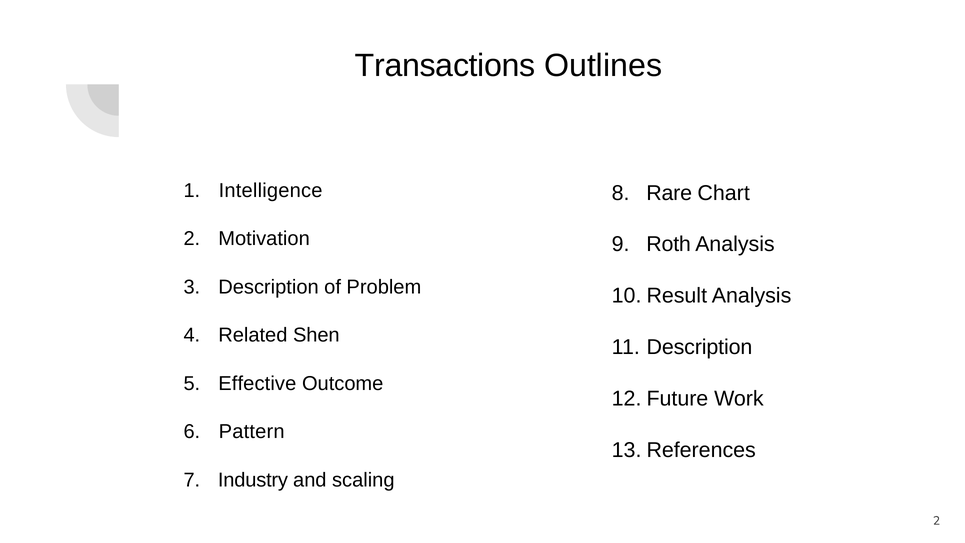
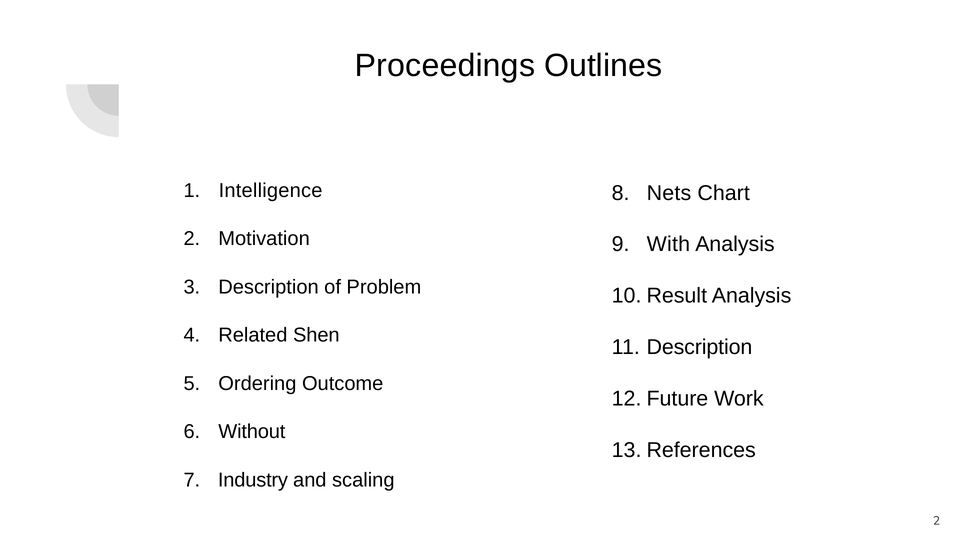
Transactions: Transactions -> Proceedings (445, 66)
Rare: Rare -> Nets (669, 193)
Roth: Roth -> With (668, 244)
Effective: Effective -> Ordering (257, 383)
Pattern: Pattern -> Without (252, 432)
